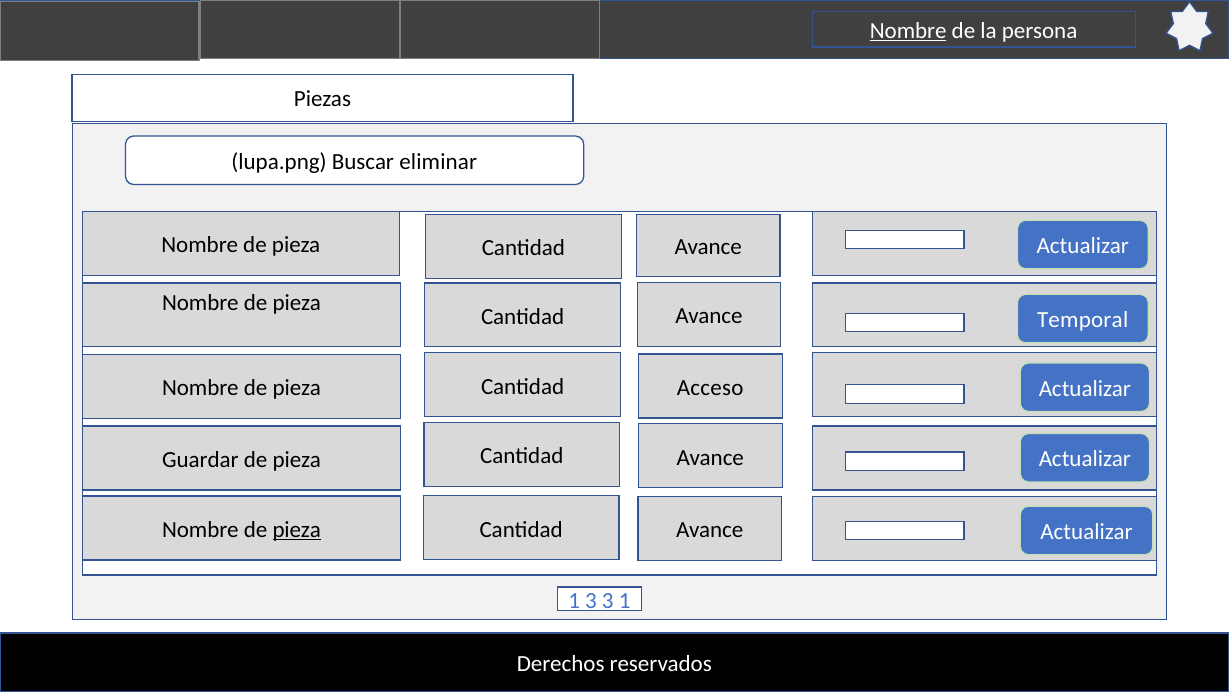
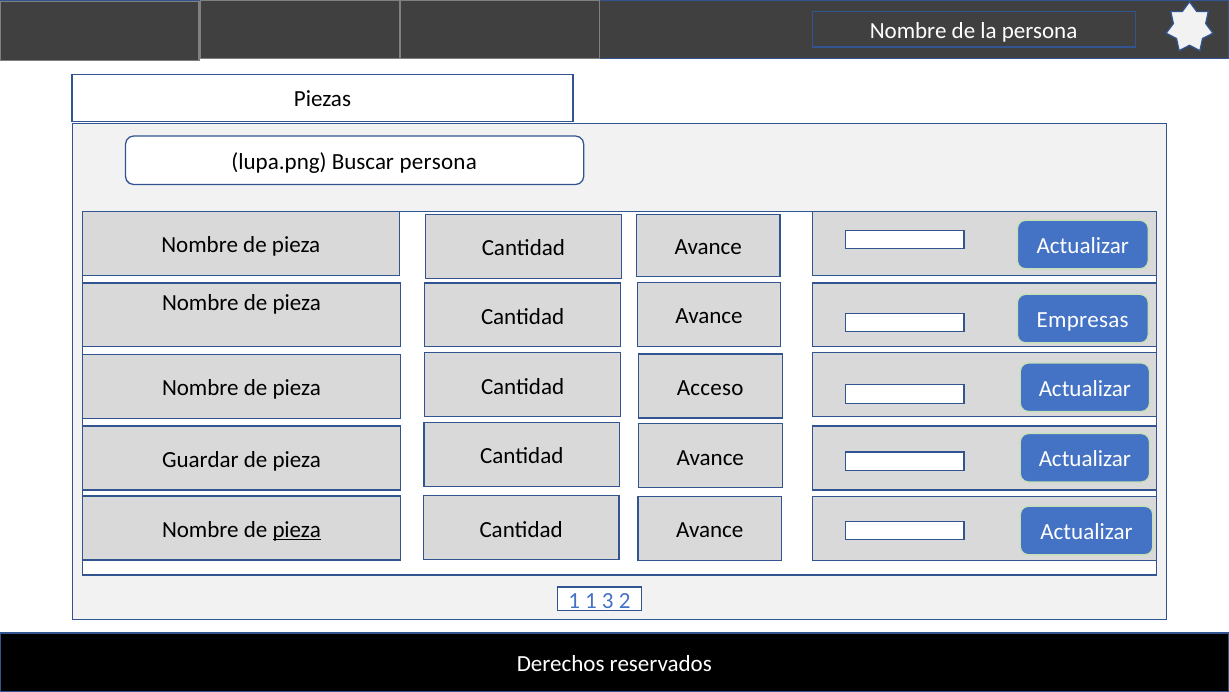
Nombre underline: present -> none (908, 31)
Buscar eliminar: eliminar -> persona (438, 162)
Temporal: Temporal -> Empresas (1083, 320)
1 3: 3 -> 1 (591, 600)
3 1: 1 -> 2 (625, 600)
